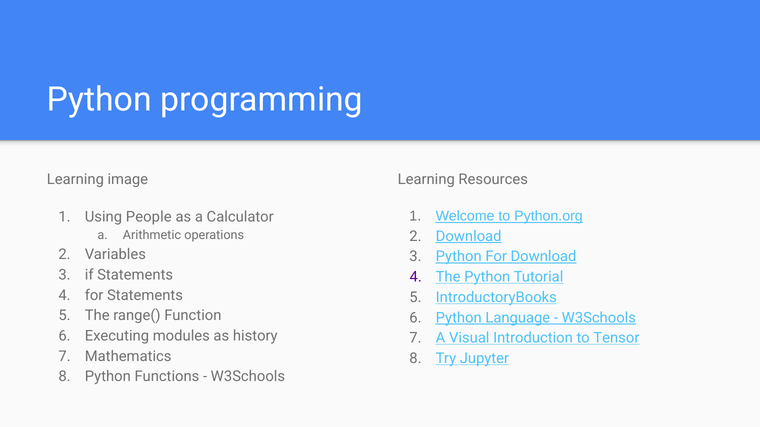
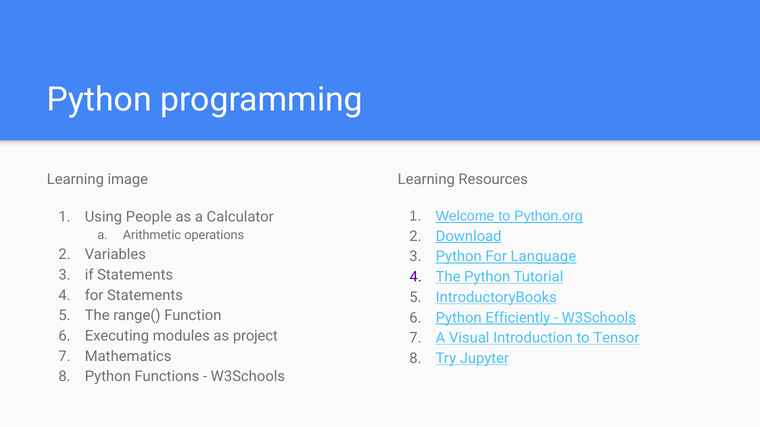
For Download: Download -> Language (543, 257)
Language: Language -> Efficiently (518, 318)
history: history -> project (255, 336)
